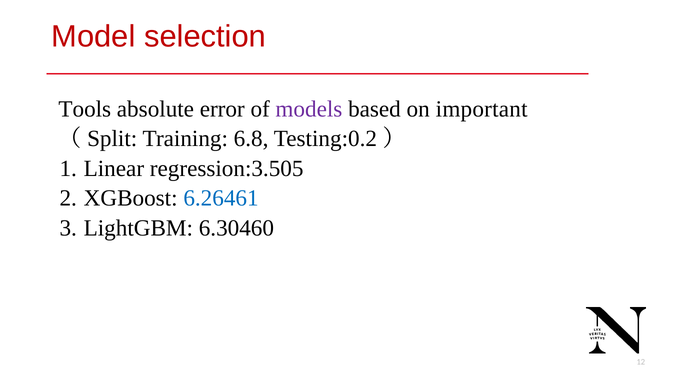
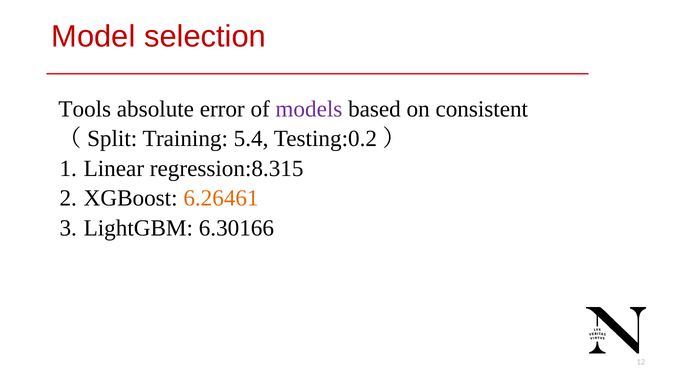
important: important -> consistent (482, 109)
6.8: 6.8 -> 5.4 (251, 139)
regression:3.505: regression:3.505 -> regression:8.315 (227, 169)
6.26461 colour: blue -> orange (221, 198)
6.30460: 6.30460 -> 6.30166 (236, 228)
